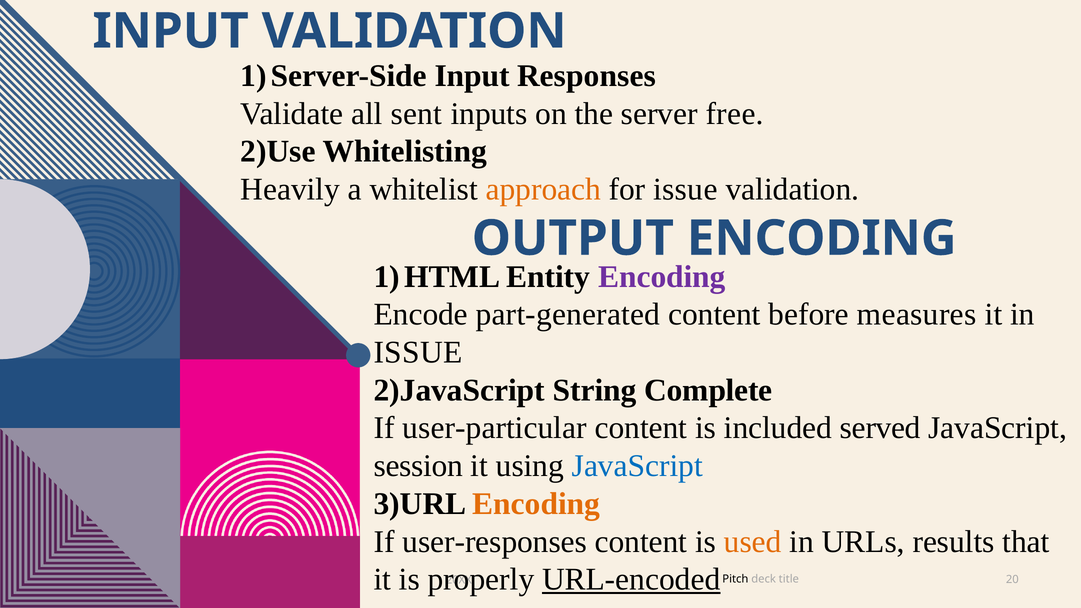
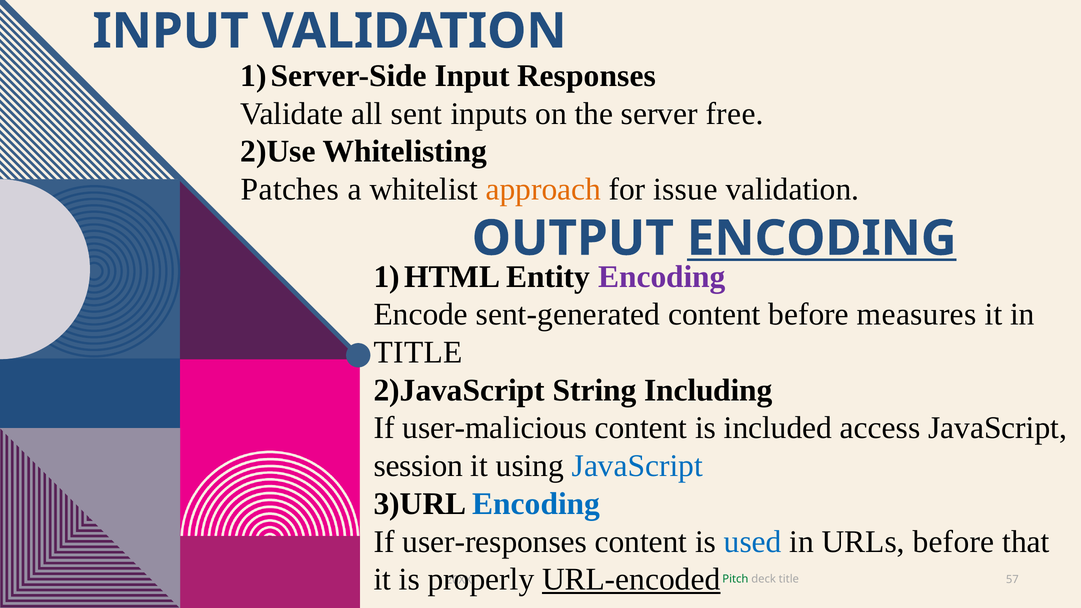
Heavily: Heavily -> Patches (290, 189)
ENCODING underline: none -> present (822, 238)
part-generated: part-generated -> sent-generated (568, 315)
ISSUE: ISSUE -> TITLE (418, 352)
Complete: Complete -> Including (708, 390)
user-particular: user-particular -> user-malicious (495, 428)
served: served -> access (880, 428)
Encoding colour: orange -> blue (536, 504)
used colour: orange -> blue (753, 542)
URLs results: results -> before (953, 542)
Pitch colour: black -> green (735, 579)
20: 20 -> 57 (1012, 580)
